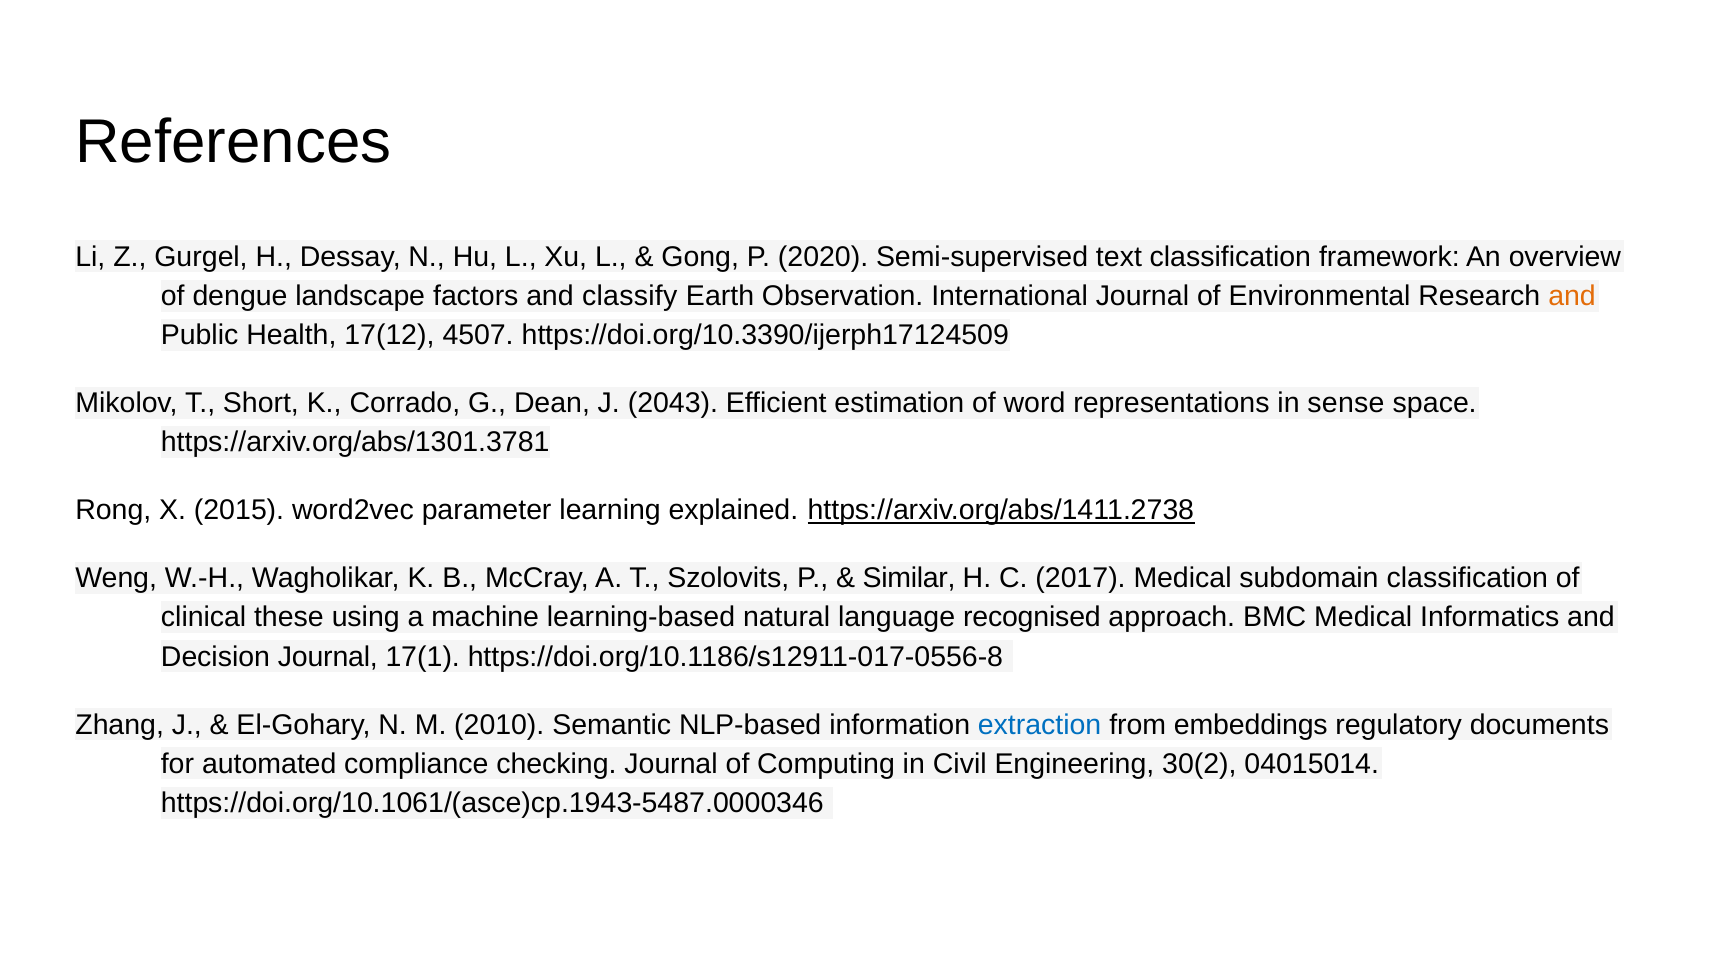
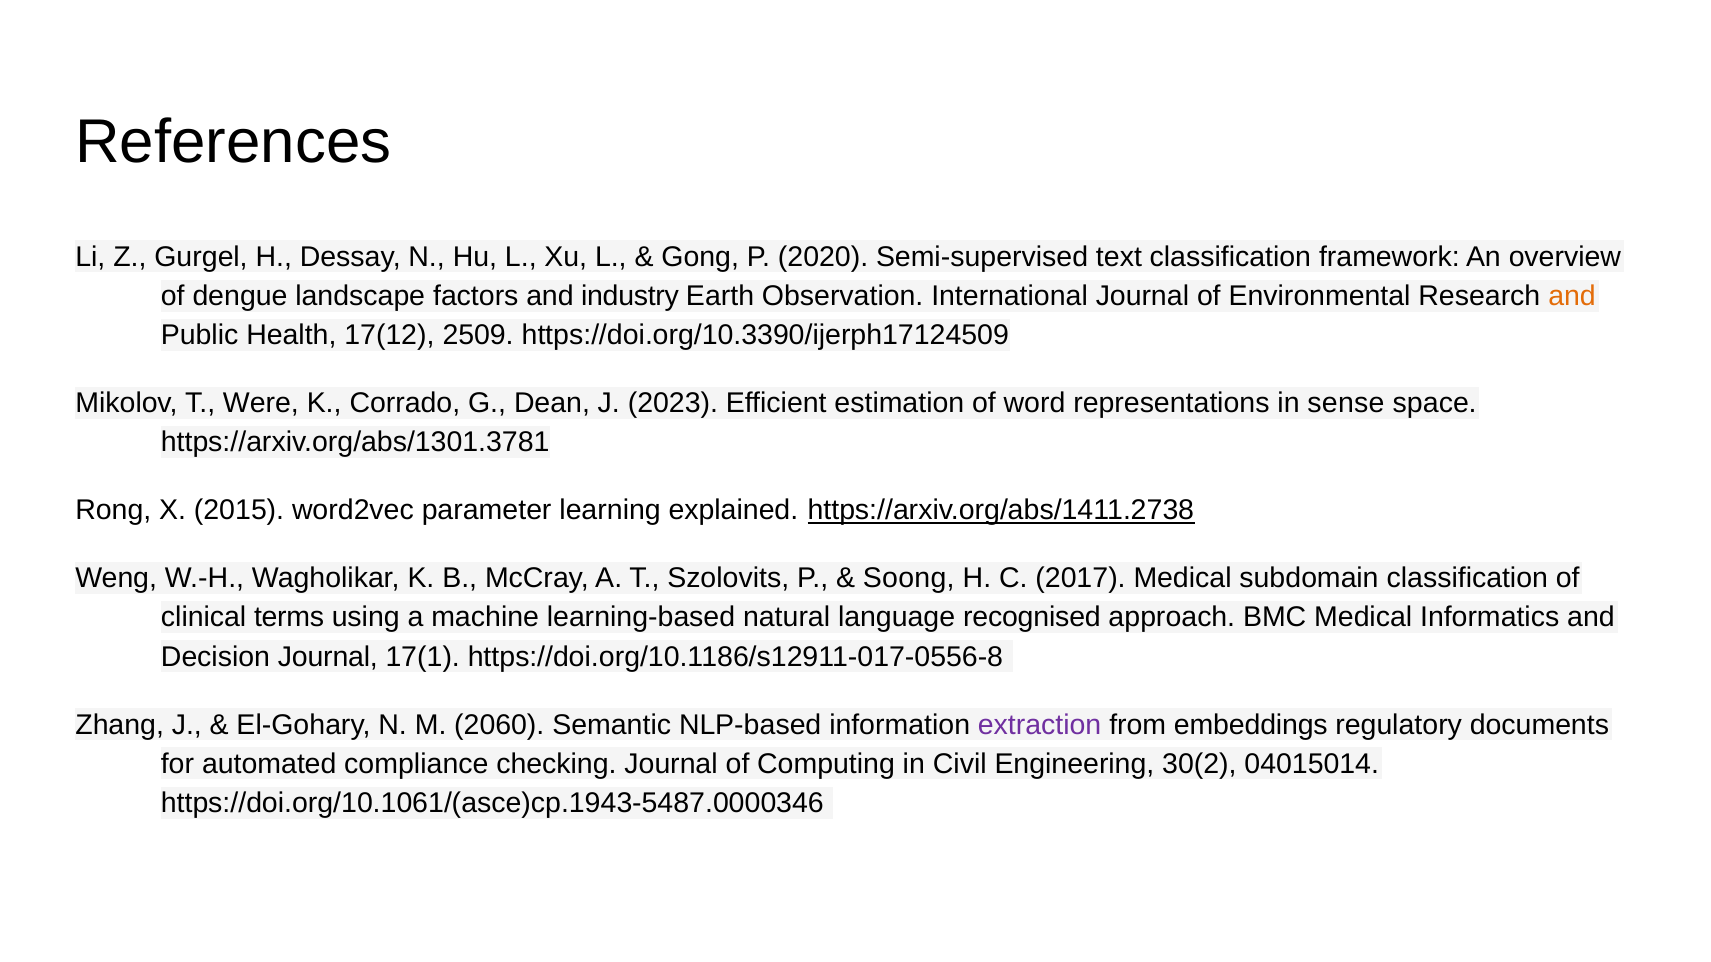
classify: classify -> industry (630, 296)
4507: 4507 -> 2509 (478, 336)
Short: Short -> Were (261, 403)
2043: 2043 -> 2023 (673, 403)
Similar: Similar -> Soong (909, 578)
these: these -> terms (289, 618)
2010: 2010 -> 2060 (499, 725)
extraction colour: blue -> purple (1040, 725)
